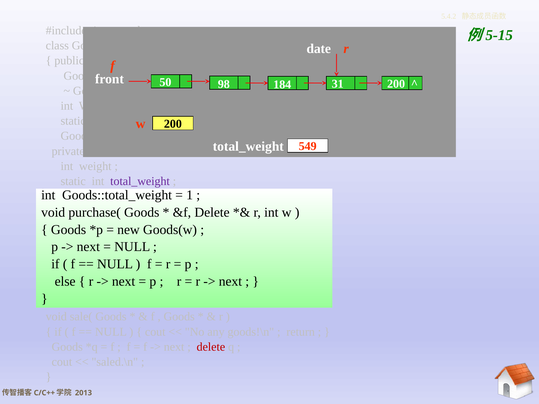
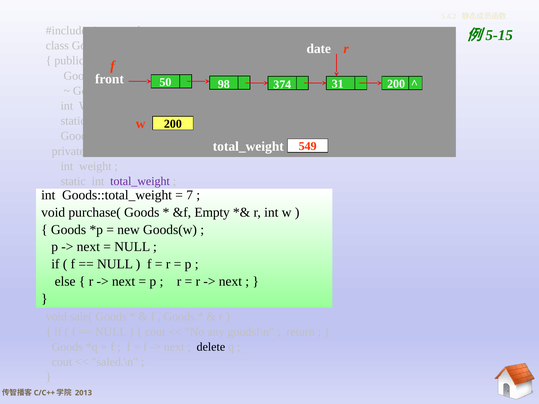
184: 184 -> 374 (282, 85)
1: 1 -> 7 (190, 195)
Delete: Delete -> Empty (212, 213)
delete colour: red -> black (211, 347)
